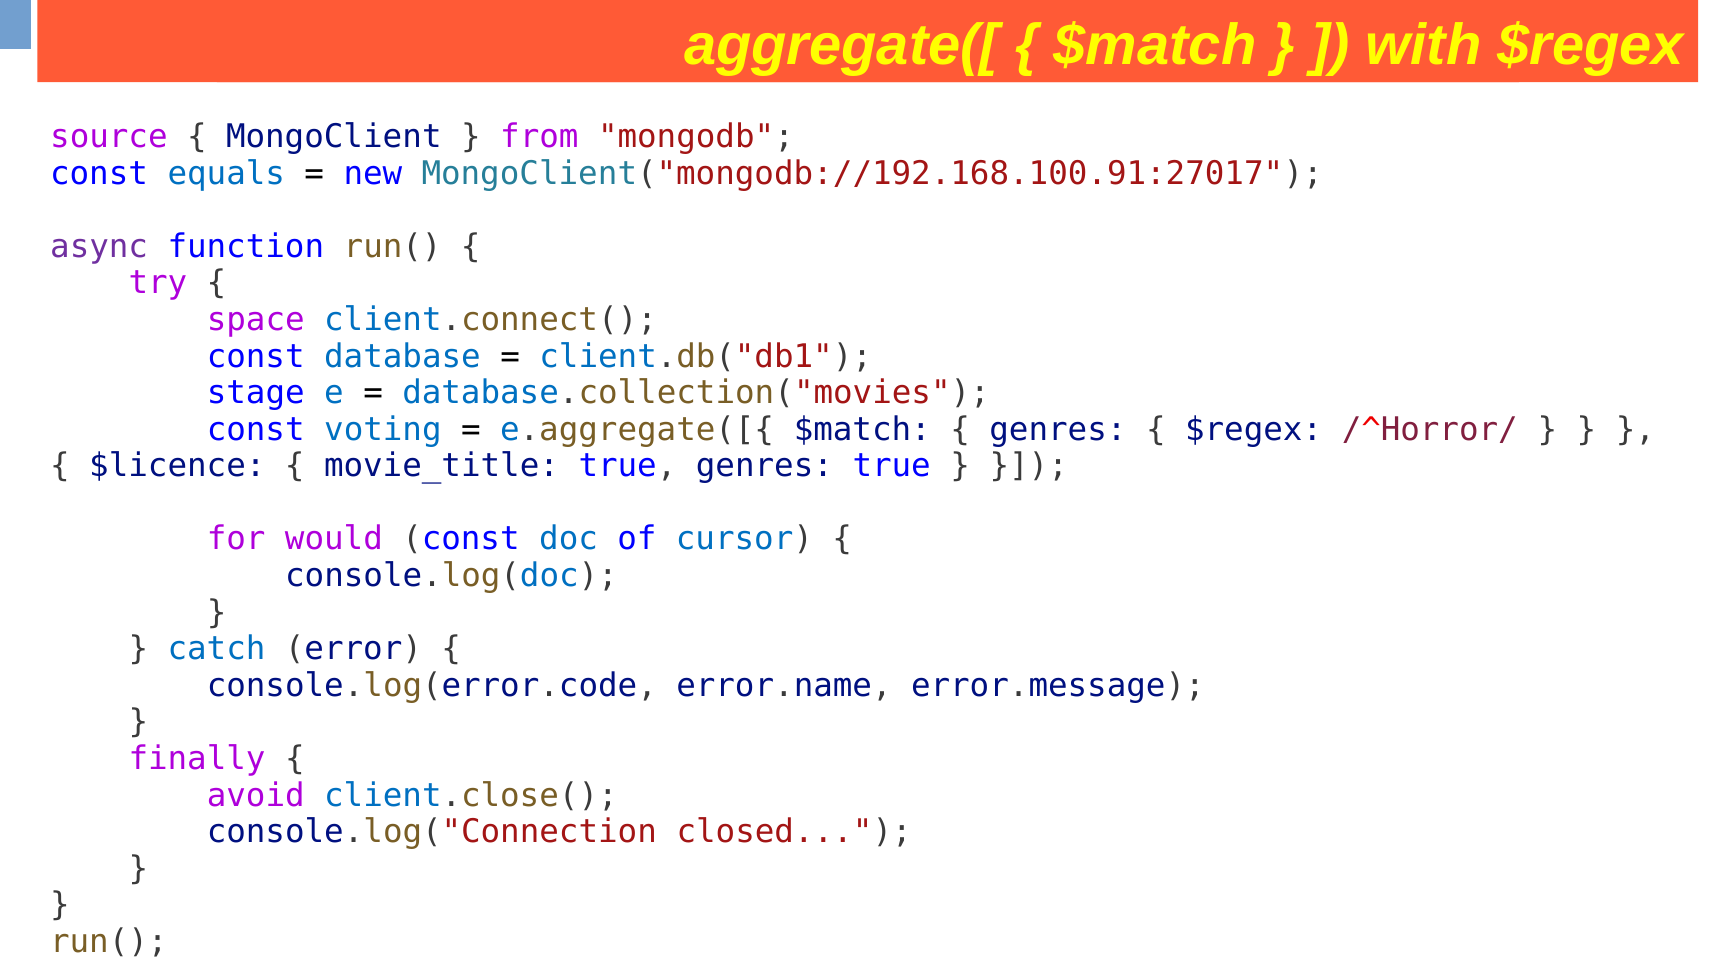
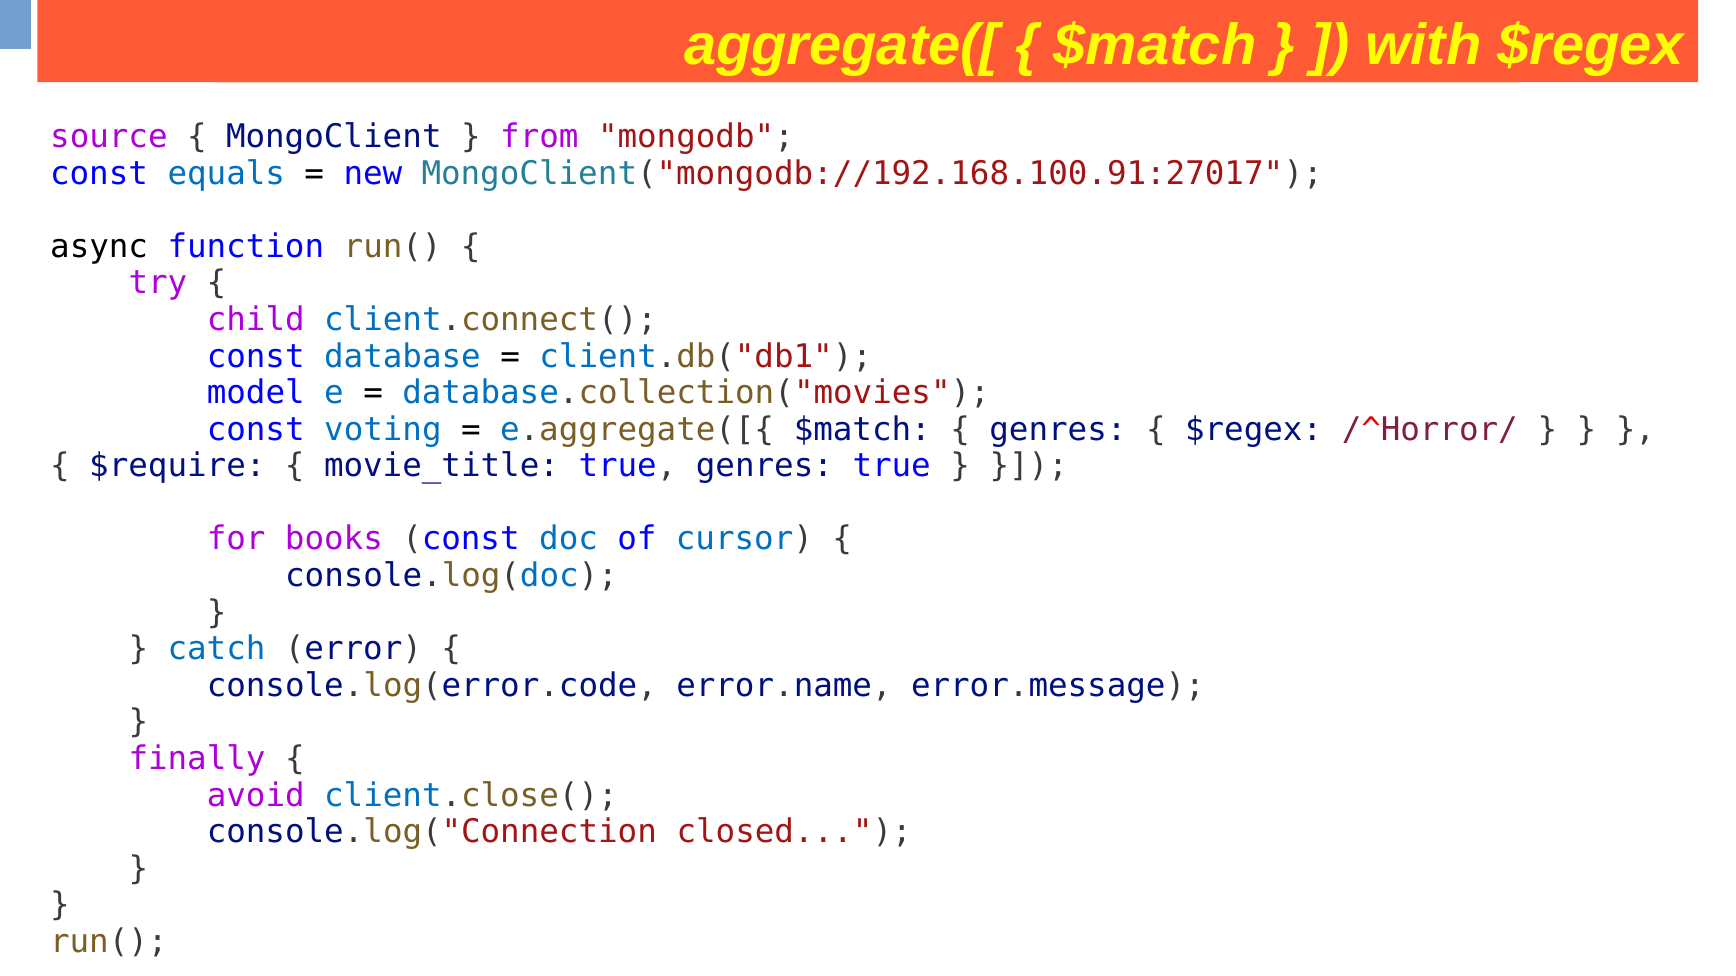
async colour: purple -> black (99, 247)
space: space -> child (256, 320)
stage: stage -> model (256, 393)
$licence: $licence -> $require (177, 466)
would: would -> books (334, 540)
